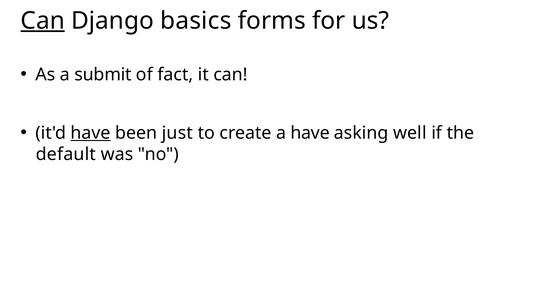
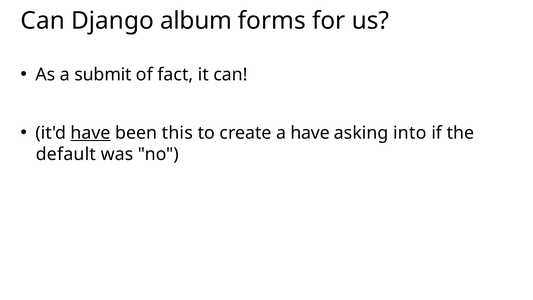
Can underline: present -> none (43, 21)
basics: basics -> album (196, 21)
just: just -> this (177, 133)
well: well -> into (410, 133)
